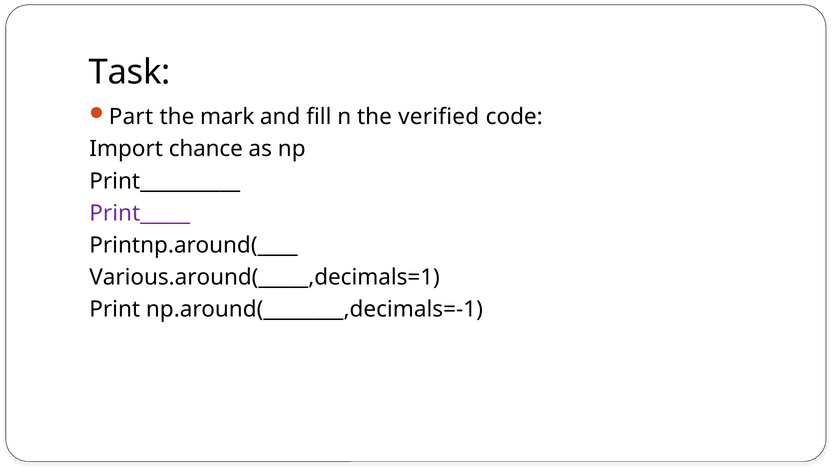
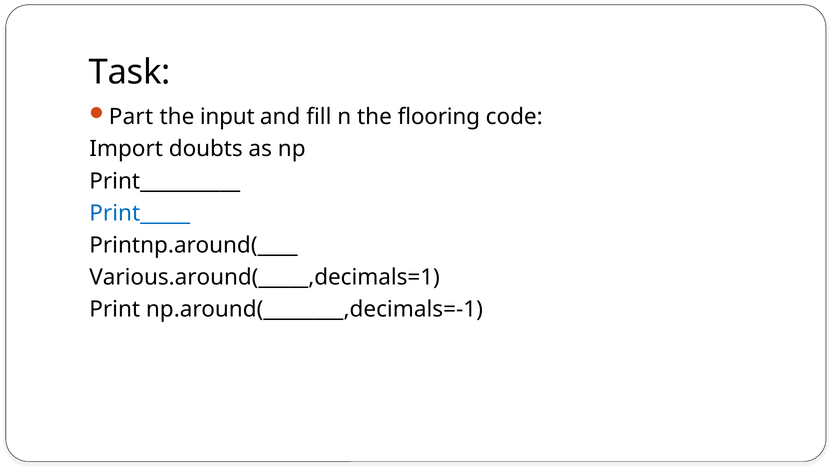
mark: mark -> input (227, 117)
verified: verified -> flooring (439, 117)
chance: chance -> doubts (206, 149)
Print_____ colour: purple -> blue (140, 213)
